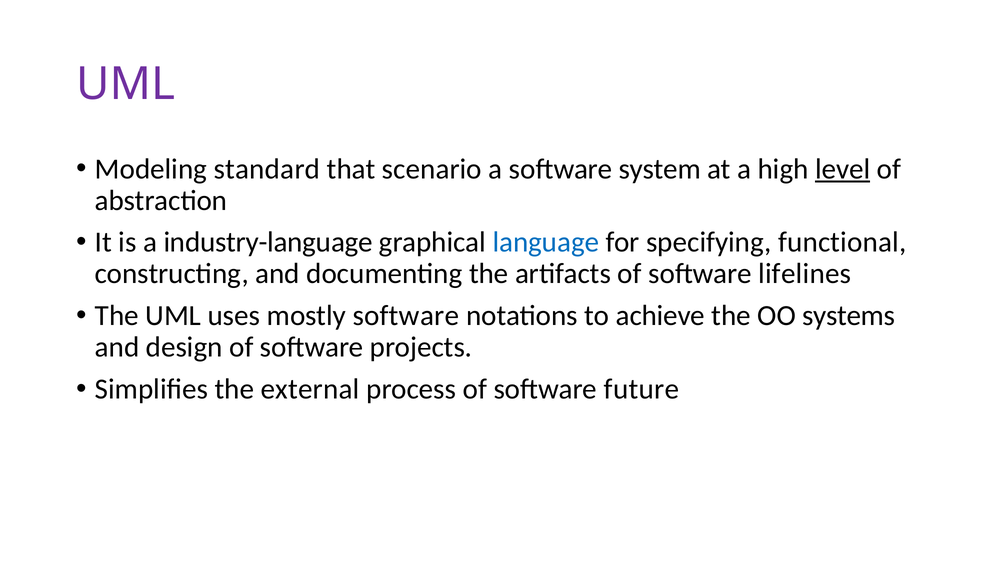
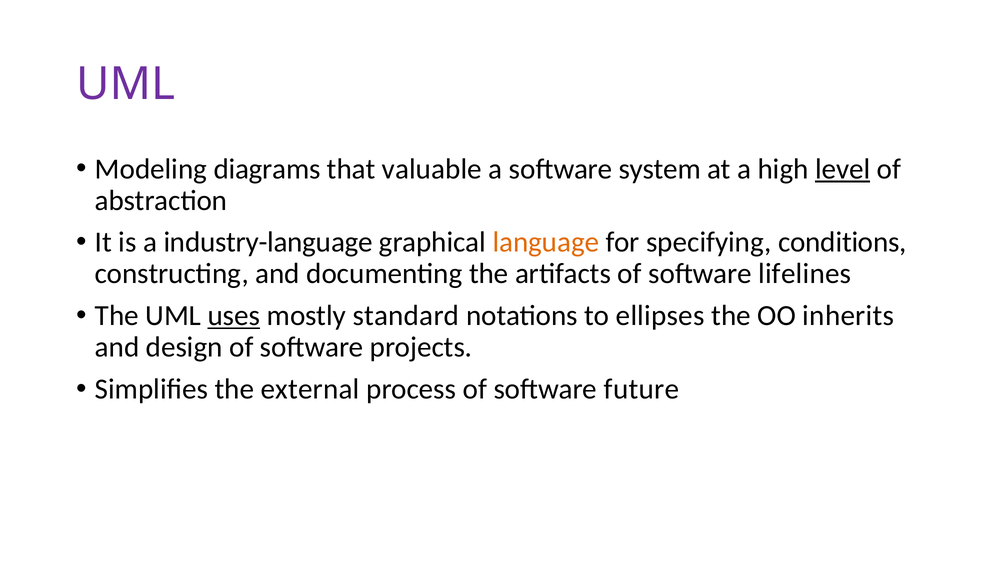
standard: standard -> diagrams (267, 169)
scenario: scenario -> valuable (432, 169)
language colour: blue -> orange (546, 242)
functional: functional -> conditions (842, 242)
uses underline: none -> present (234, 316)
mostly software: software -> standard (406, 316)
achieve: achieve -> ellipses (660, 316)
systems: systems -> inherits (848, 316)
